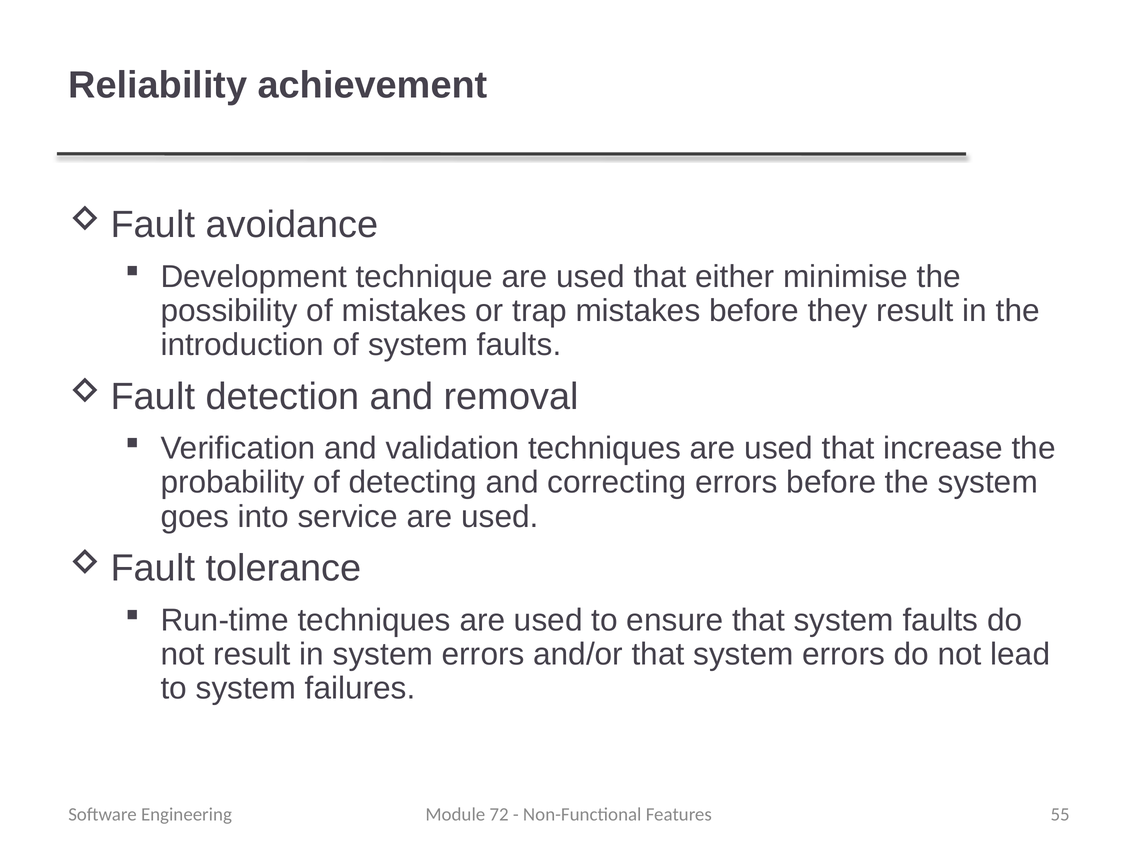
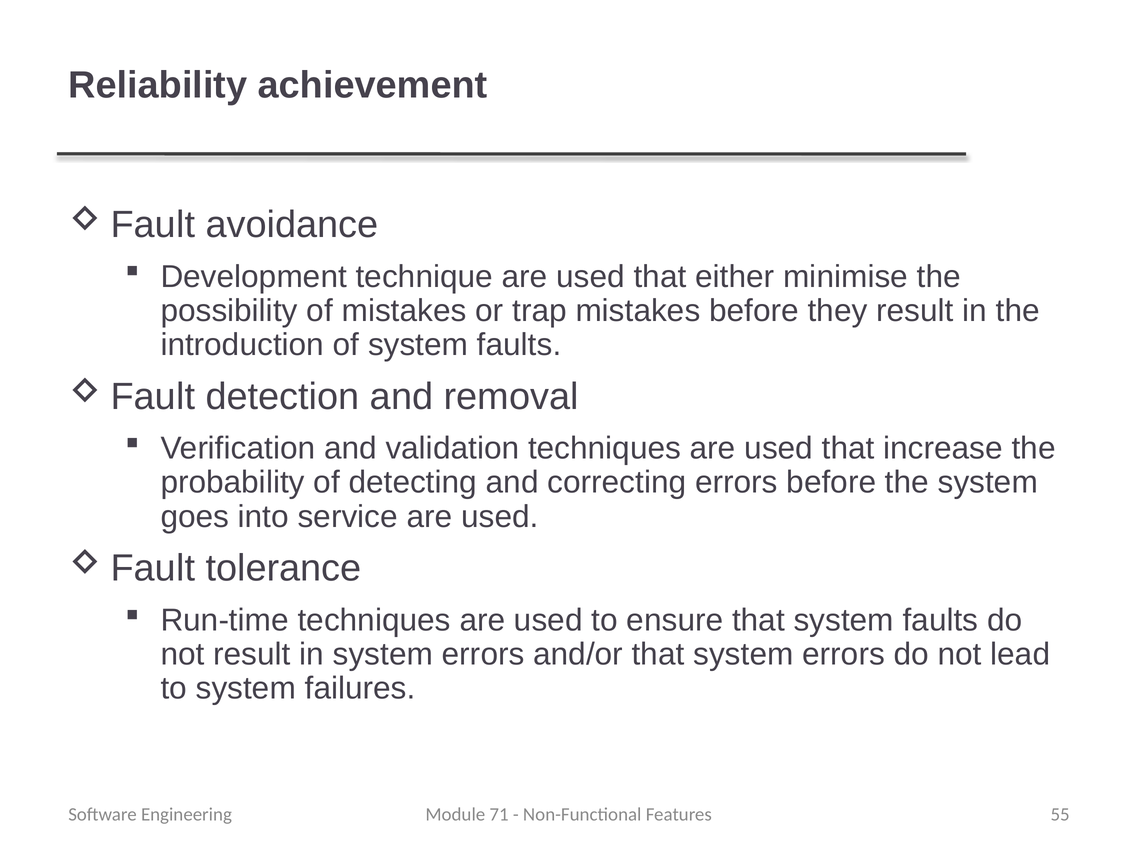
72: 72 -> 71 (499, 815)
